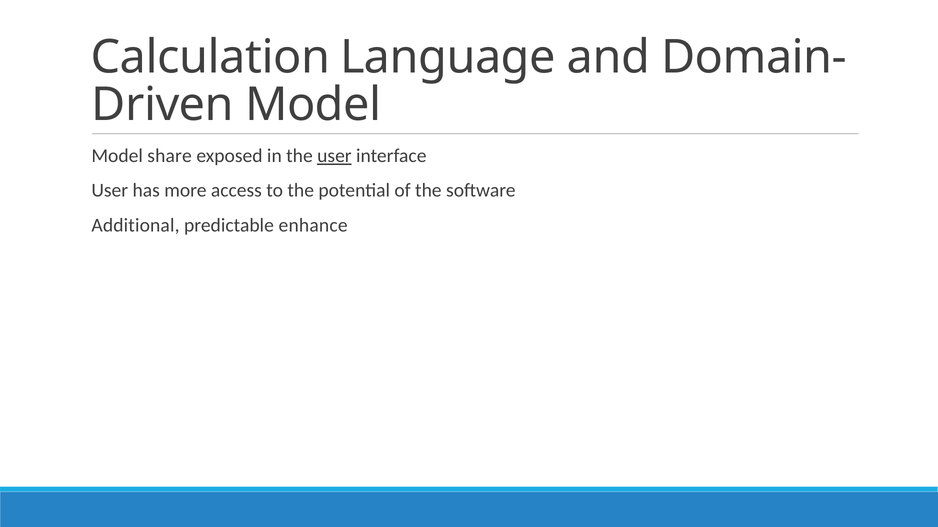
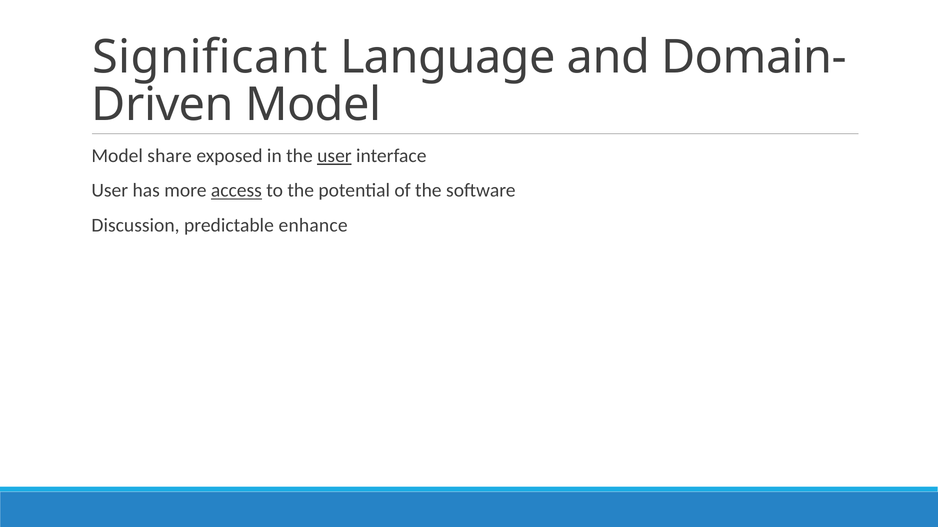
Calculation: Calculation -> Significant (210, 57)
access underline: none -> present (236, 191)
Additional: Additional -> Discussion (136, 226)
